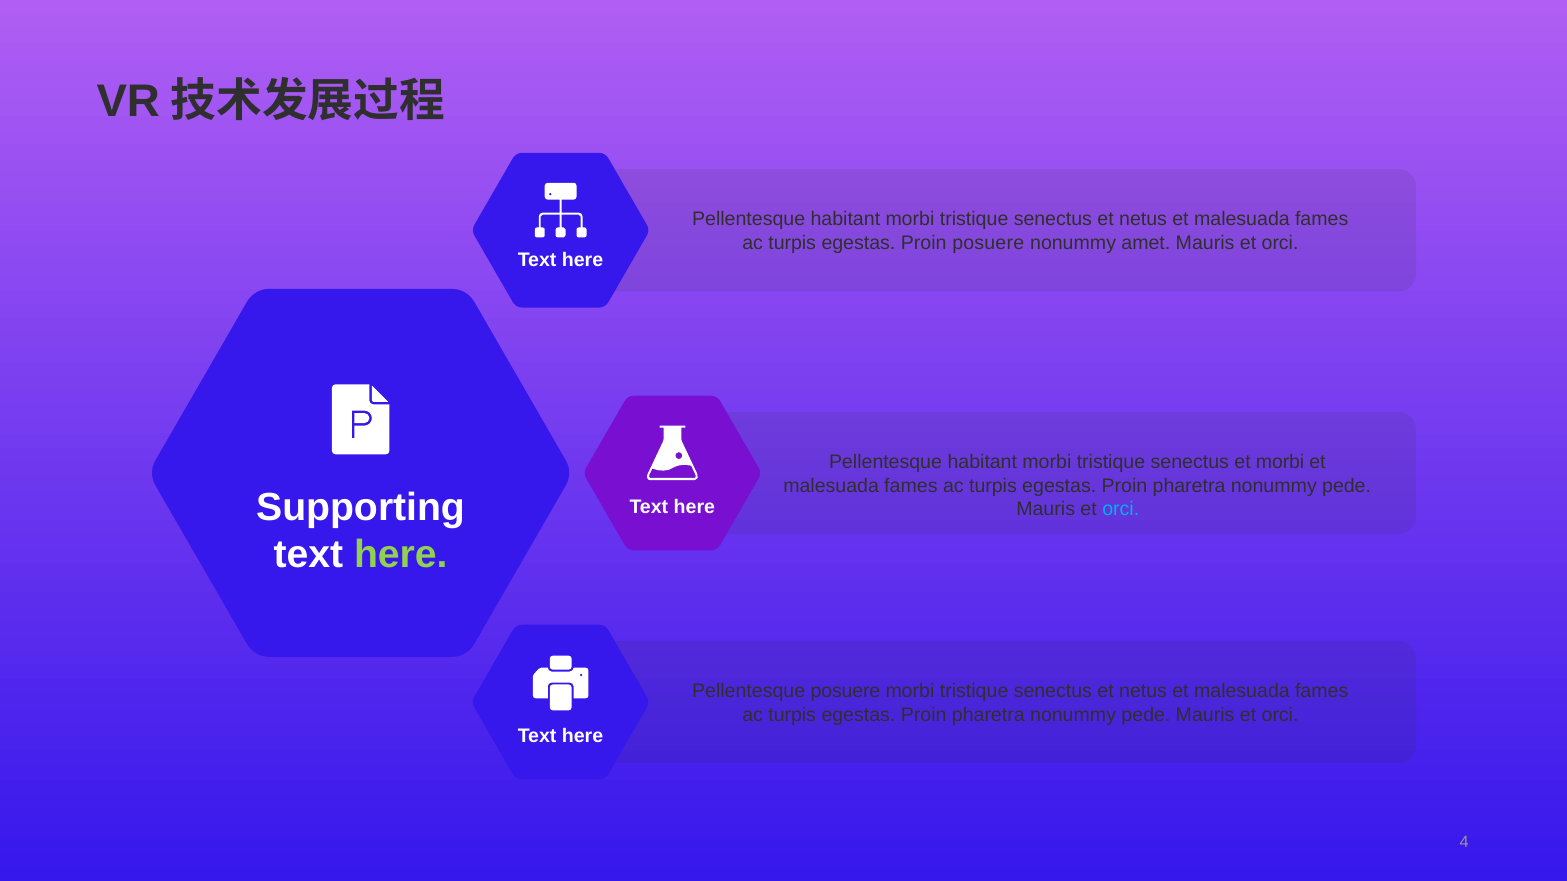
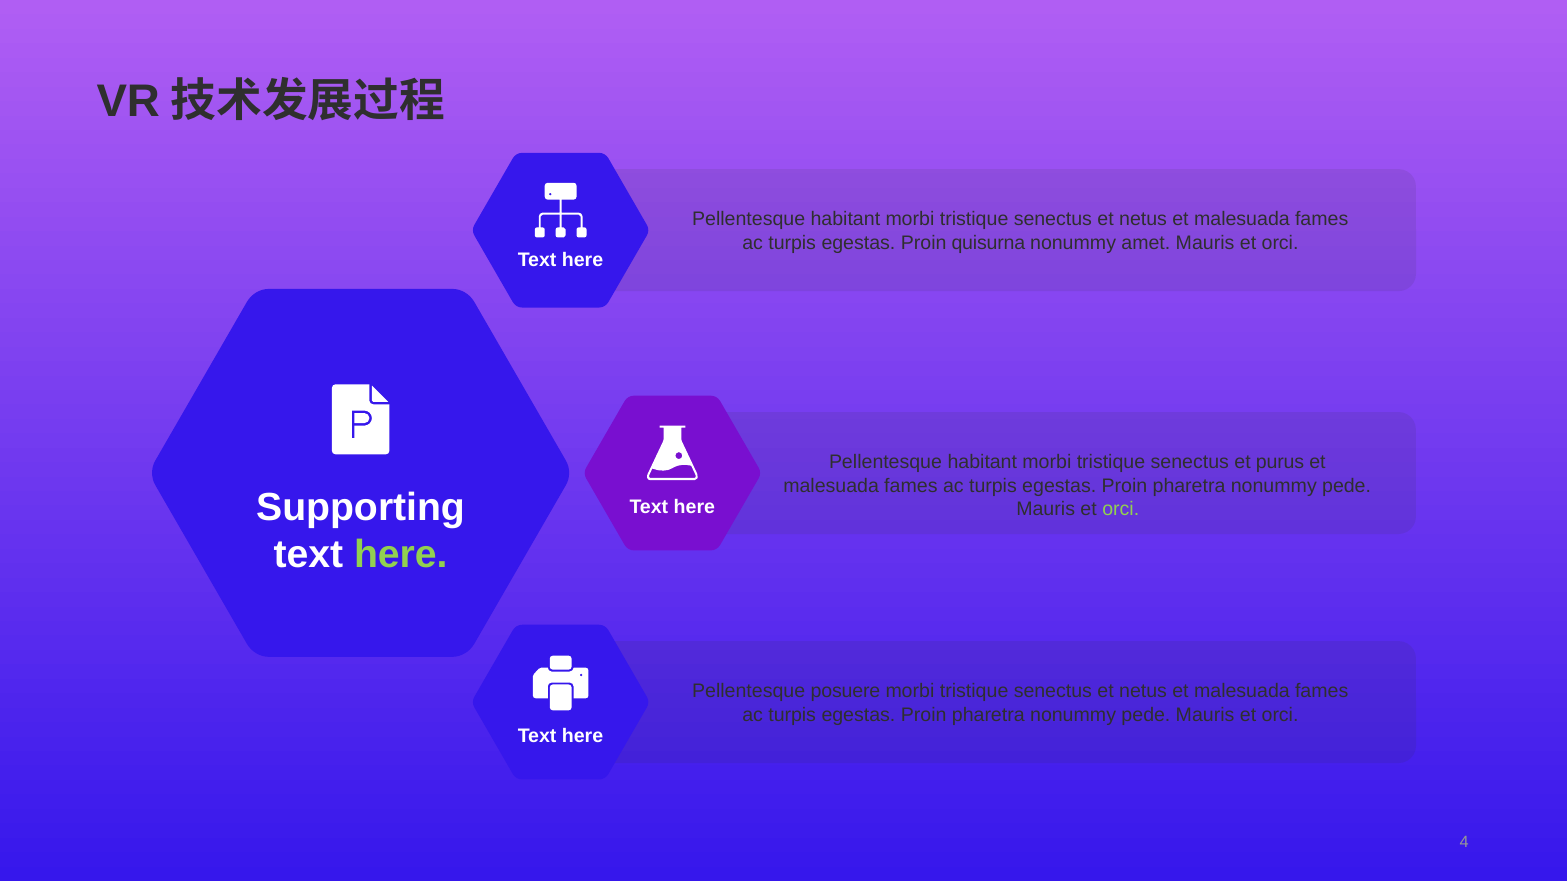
Proin posuere: posuere -> quisurna (988, 243)
et morbi: morbi -> purus (1280, 462)
orci colour: light blue -> light green (1121, 509)
